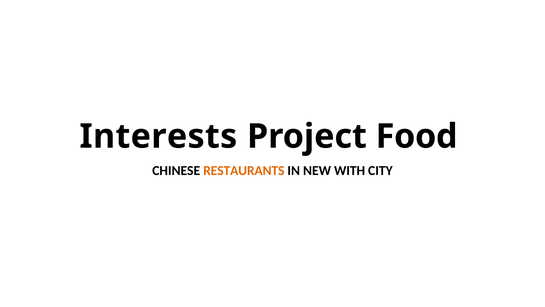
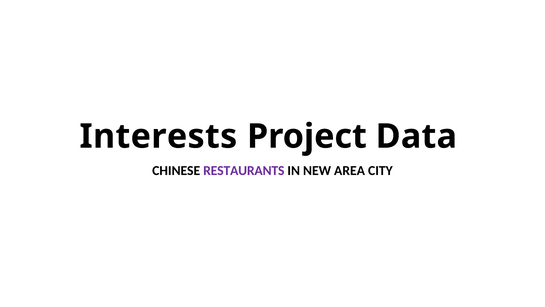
Food: Food -> Data (416, 136)
RESTAURANTS colour: orange -> purple (244, 170)
WITH: WITH -> AREA (350, 170)
